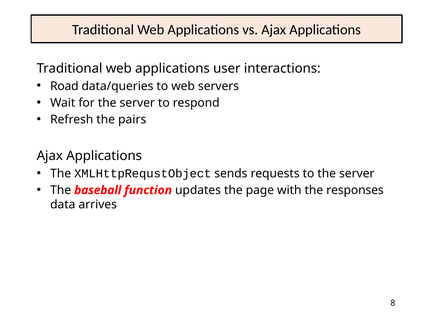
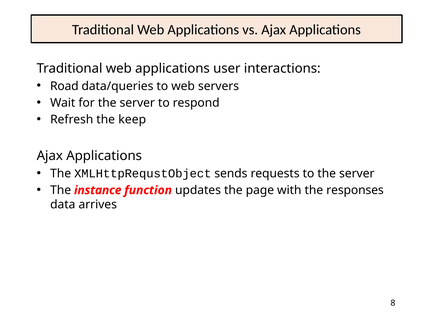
pairs: pairs -> keep (132, 120)
baseball: baseball -> instance (98, 190)
